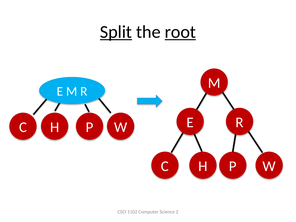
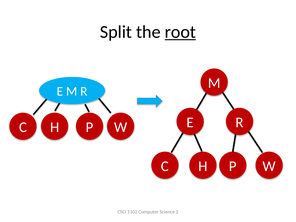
Split underline: present -> none (116, 32)
